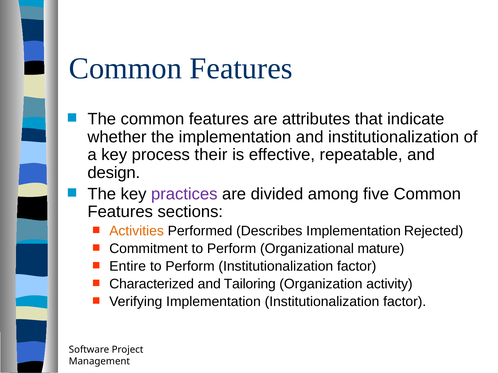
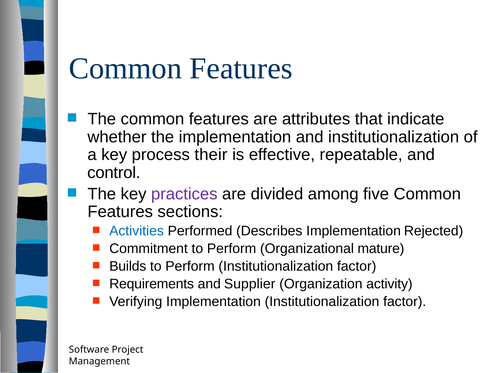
design: design -> control (114, 173)
Activities colour: orange -> blue (137, 231)
Entire: Entire -> Builds (128, 267)
Characterized: Characterized -> Requirements (152, 284)
Tailoring: Tailoring -> Supplier (250, 284)
